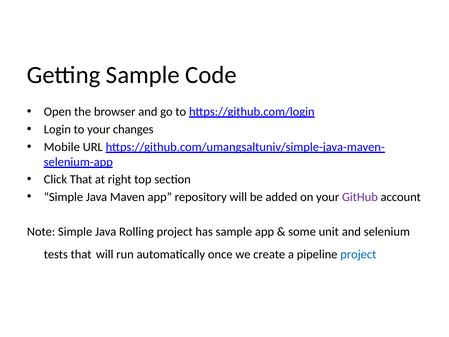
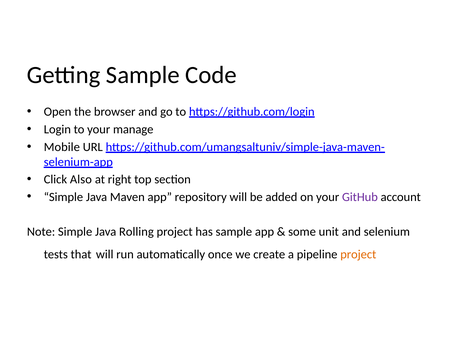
changes: changes -> manage (133, 129)
Click That: That -> Also (81, 179)
project colour: blue -> orange (358, 254)
